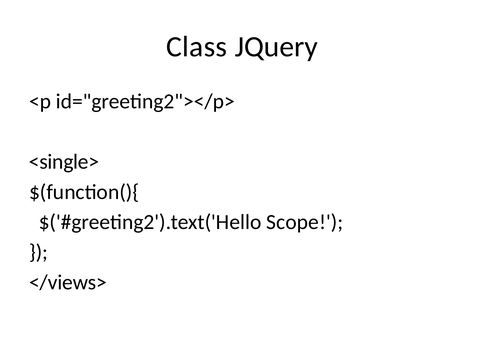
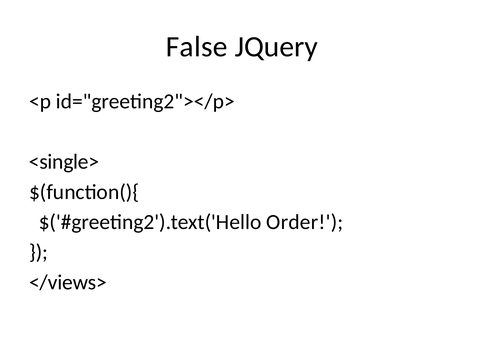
Class: Class -> False (197, 47)
Scope: Scope -> Order (305, 222)
